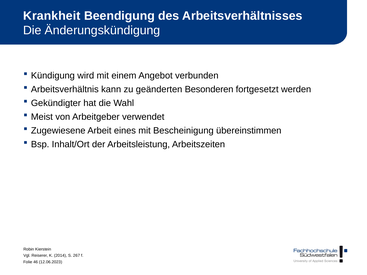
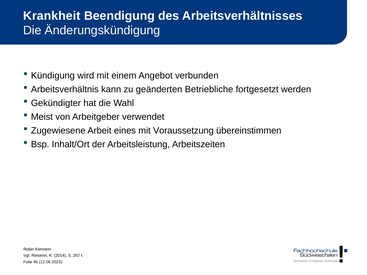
Besonderen: Besonderen -> Betriebliche (209, 89)
Bescheinigung: Bescheinigung -> Voraussetzung (183, 131)
